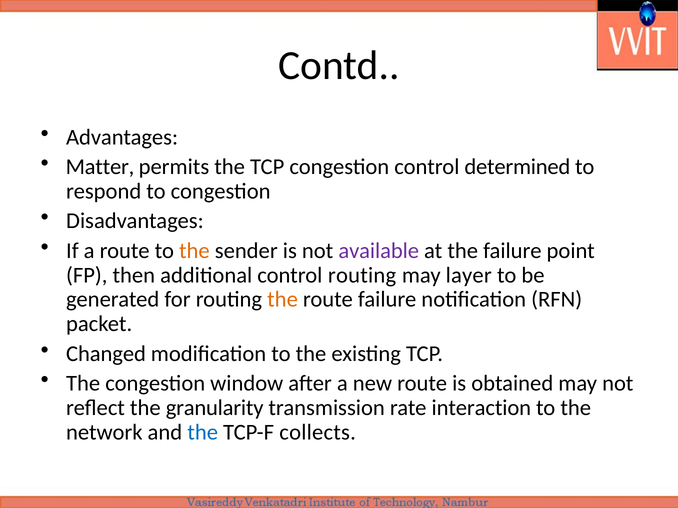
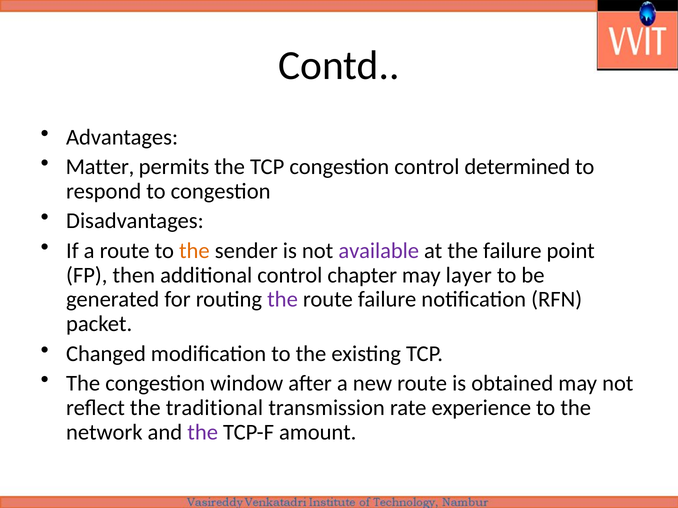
control routing: routing -> chapter (362, 275)
the colour: orange -> purple (283, 300)
granularity: granularity -> traditional (214, 408)
interaction: interaction -> experience (481, 408)
the colour: blue -> purple (203, 433)
collects: collects -> amount (318, 433)
